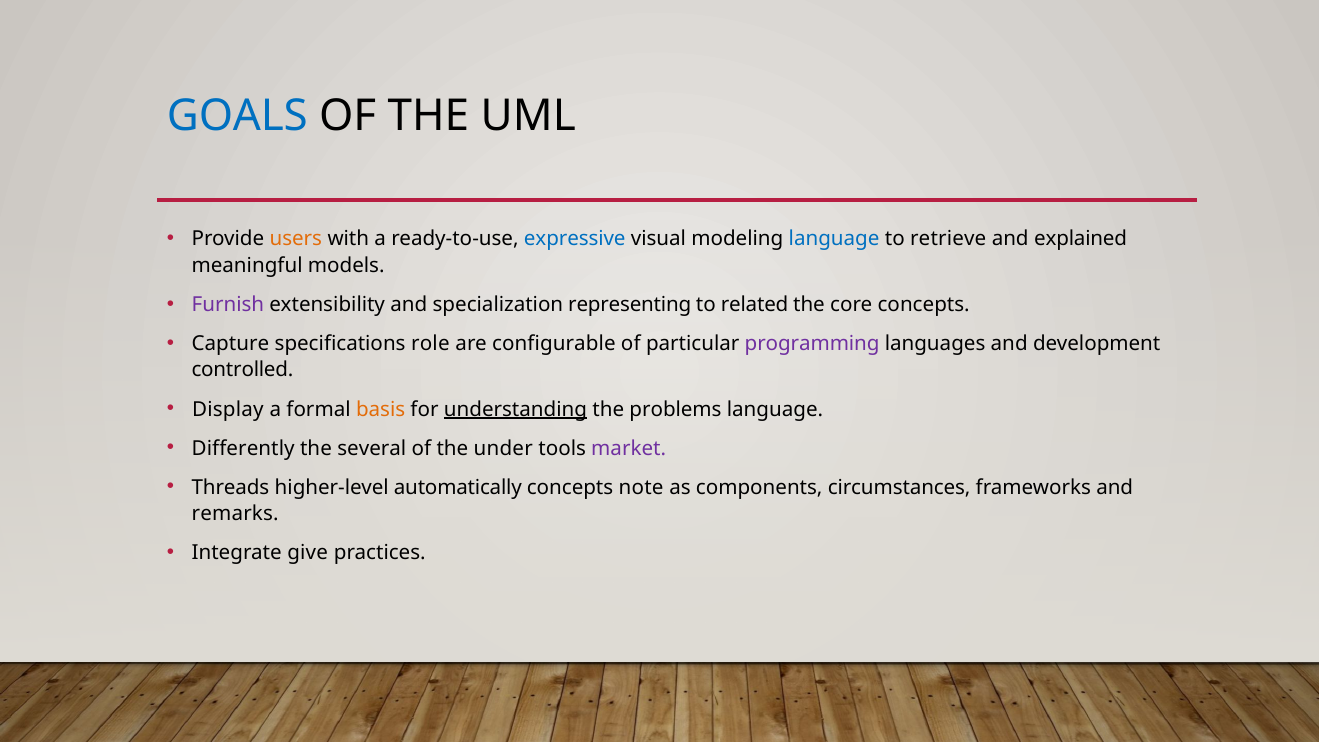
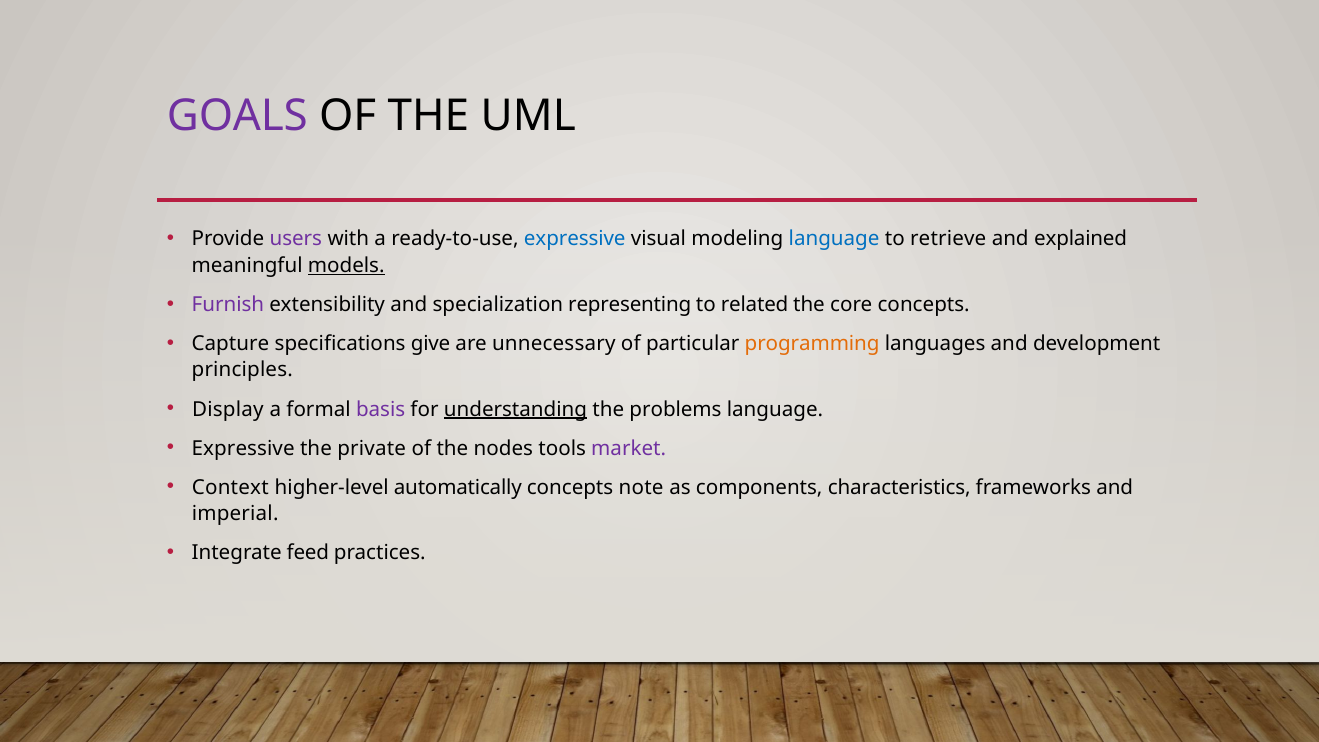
GOALS colour: blue -> purple (237, 115)
users colour: orange -> purple (296, 239)
models underline: none -> present (346, 265)
role: role -> give (431, 343)
configurable: configurable -> unnecessary (554, 343)
programming colour: purple -> orange (812, 343)
controlled: controlled -> principles (242, 370)
basis colour: orange -> purple (381, 409)
Differently: Differently -> Expressive (243, 448)
several: several -> private (372, 448)
under: under -> nodes (503, 448)
Threads: Threads -> Context (230, 487)
circumstances: circumstances -> characteristics (899, 487)
remarks: remarks -> imperial (235, 514)
give: give -> feed (308, 553)
